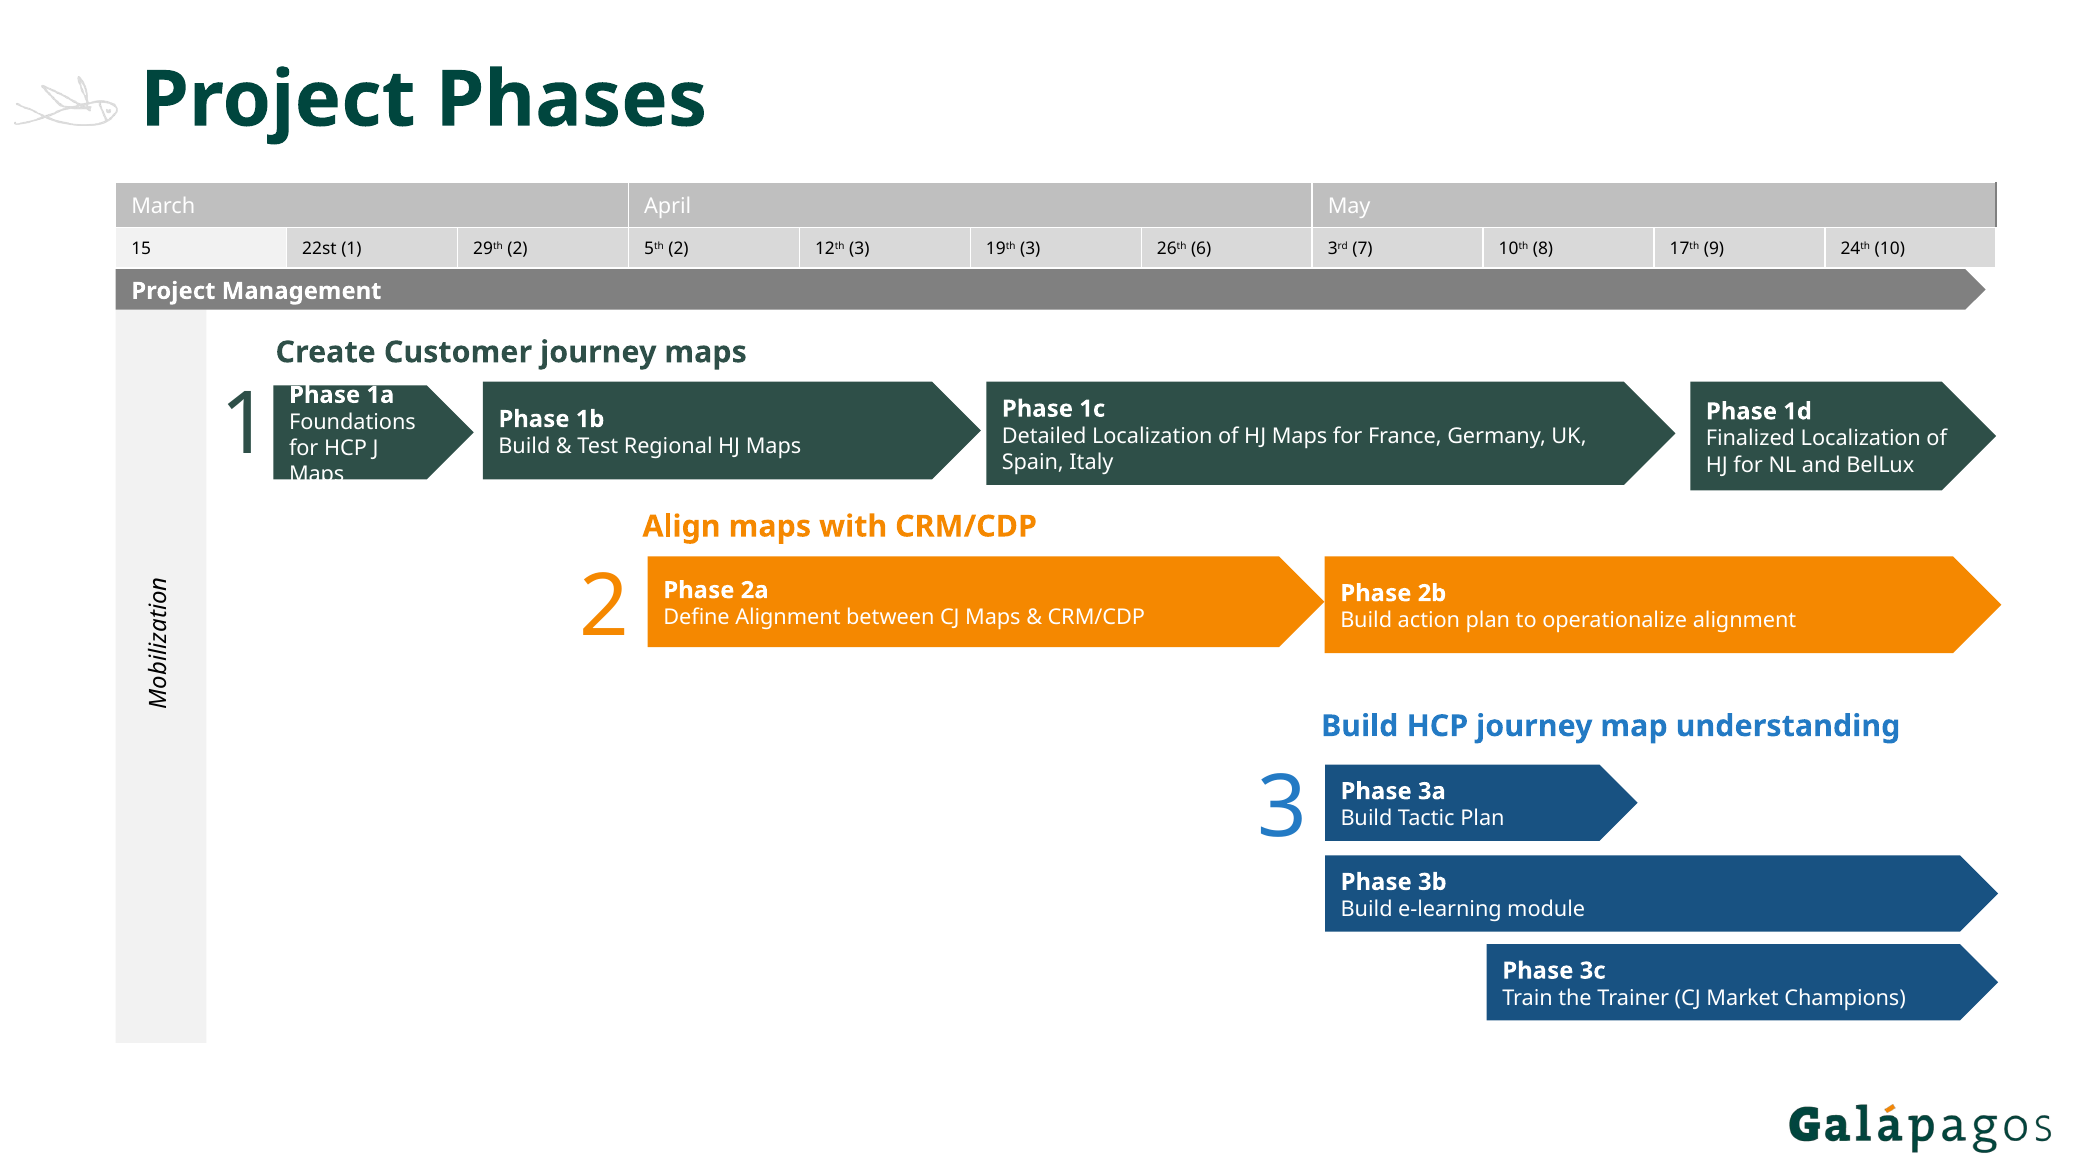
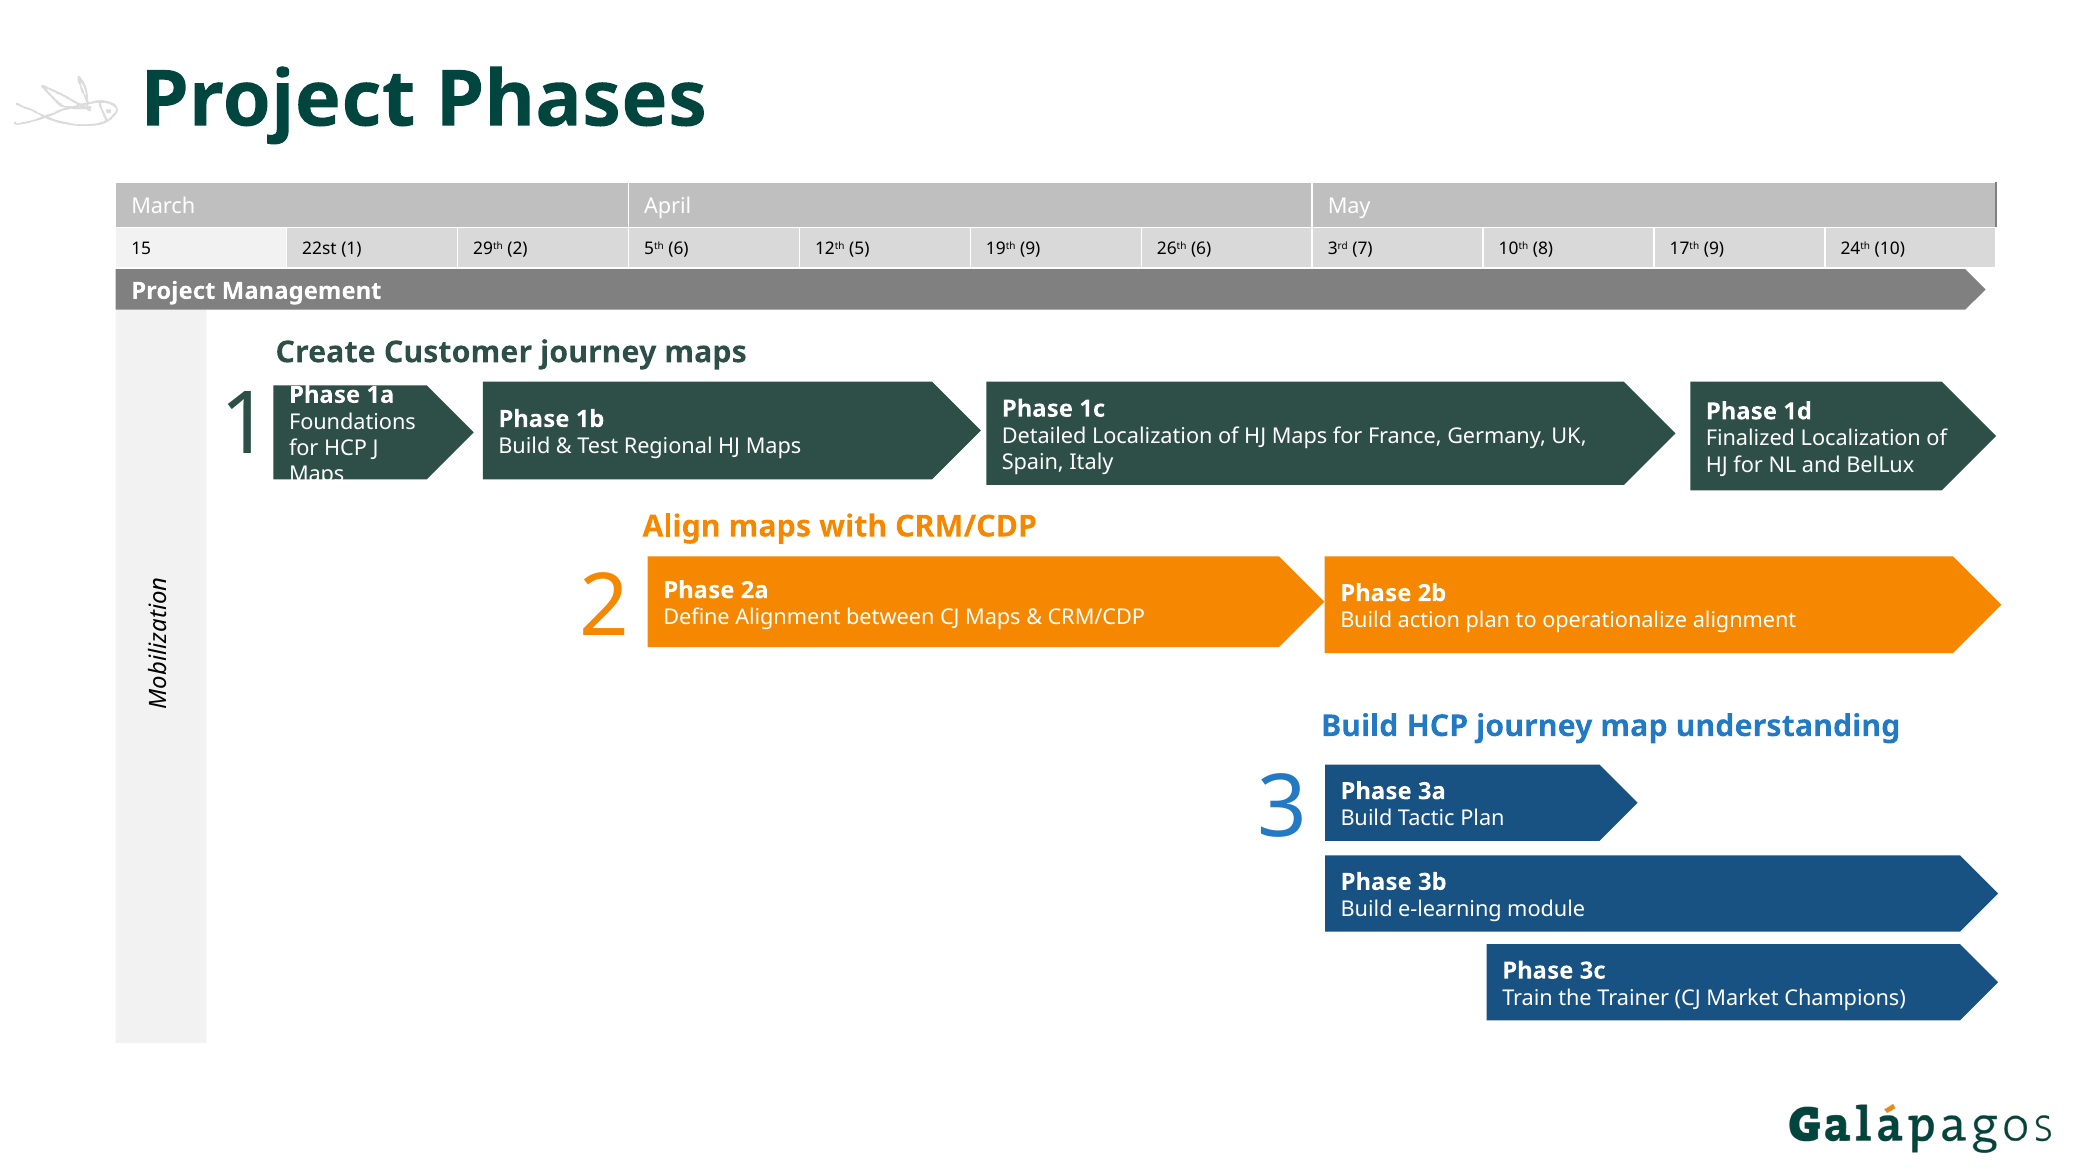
5th 2: 2 -> 6 (679, 249)
12th 3: 3 -> 5 (859, 249)
19th 3: 3 -> 9 (1030, 249)
